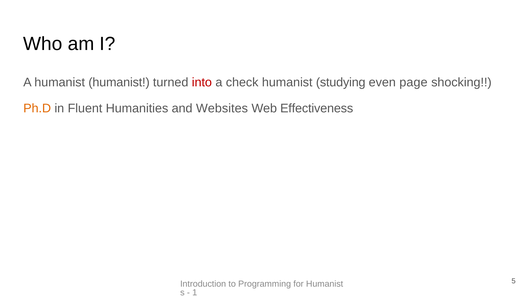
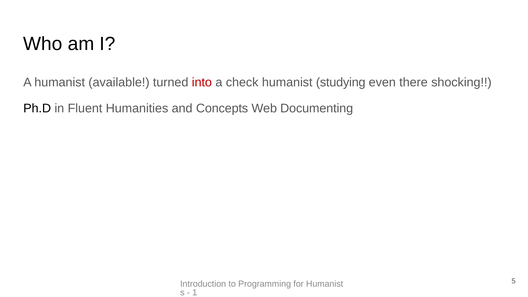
humanist humanist: humanist -> available (119, 82)
page: page -> there (414, 82)
Ph.D colour: orange -> black (37, 108)
Websites: Websites -> Concepts (222, 108)
Effectiveness: Effectiveness -> Documenting (317, 108)
